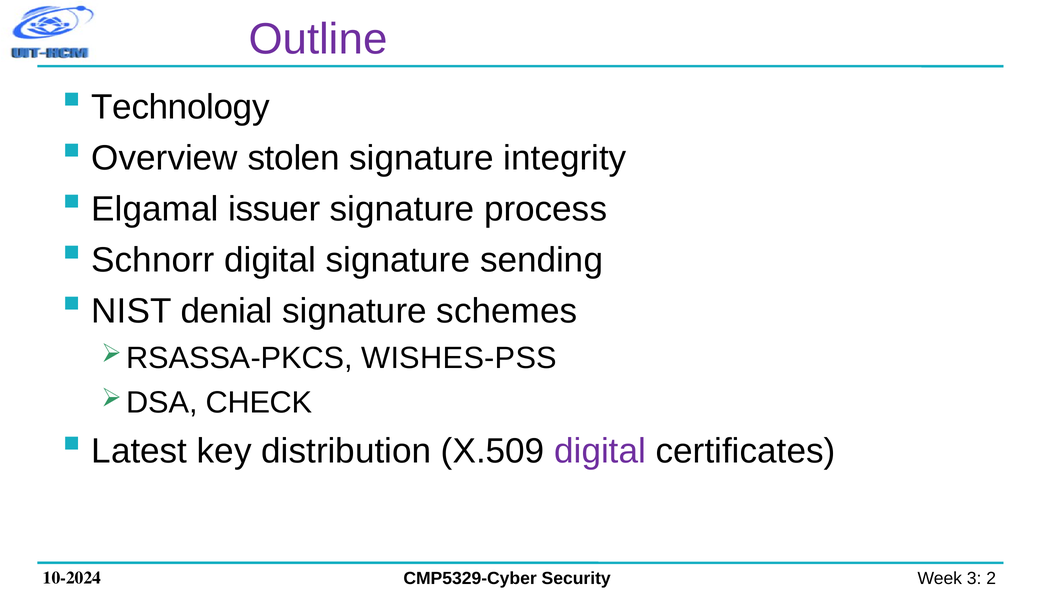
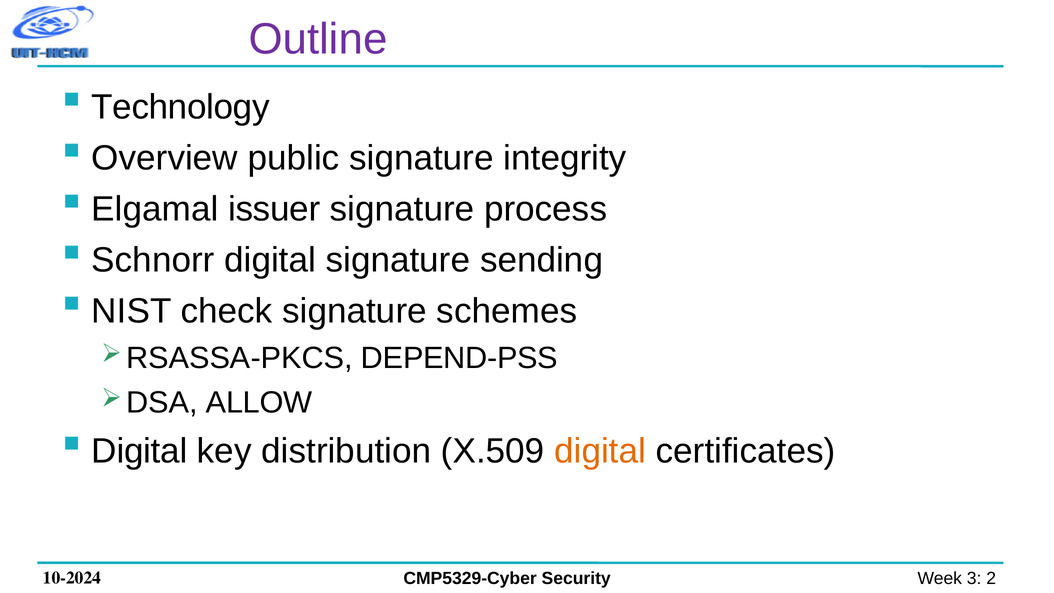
stolen: stolen -> public (294, 158)
denial: denial -> check (226, 311)
WISHES-PSS: WISHES-PSS -> DEPEND-PSS (459, 358)
CHECK: CHECK -> ALLOW (259, 403)
Latest: Latest -> Digital (139, 451)
digital colour: purple -> orange (600, 451)
